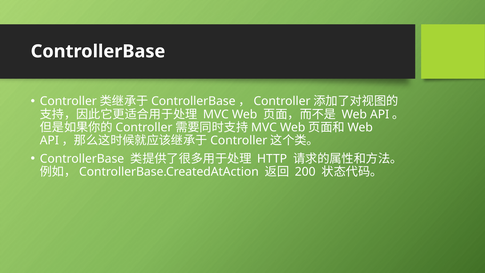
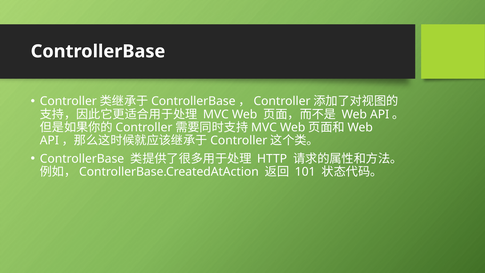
200: 200 -> 101 (305, 172)
